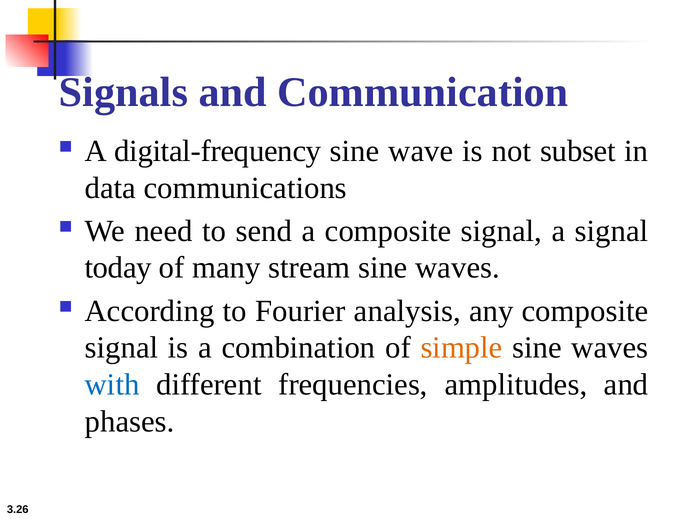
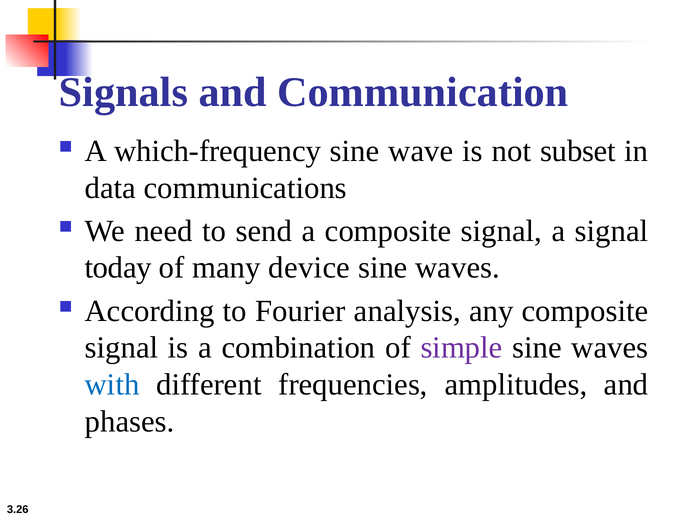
digital-frequency: digital-frequency -> which-frequency (218, 151)
stream: stream -> device (309, 268)
simple colour: orange -> purple (461, 348)
